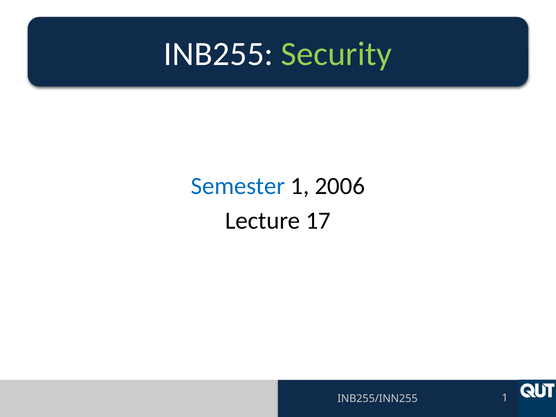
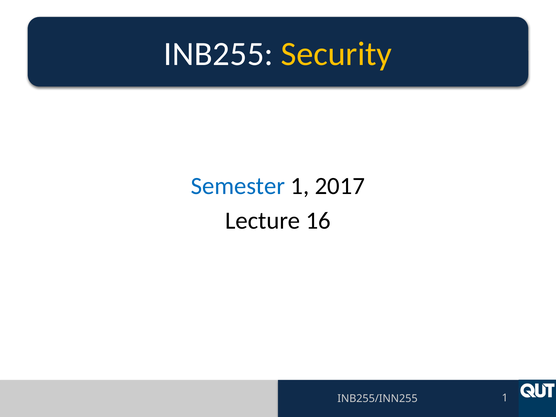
Security colour: light green -> yellow (336, 54)
2006: 2006 -> 2017 (340, 186)
17: 17 -> 16 (318, 221)
